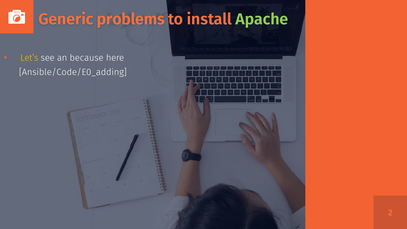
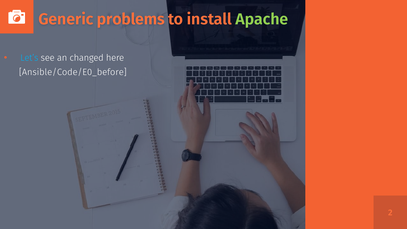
Let’s colour: yellow -> light blue (29, 58)
because: because -> changed (87, 58)
Ansible/Code/E0_adding: Ansible/Code/E0_adding -> Ansible/Code/E0_before (73, 72)
